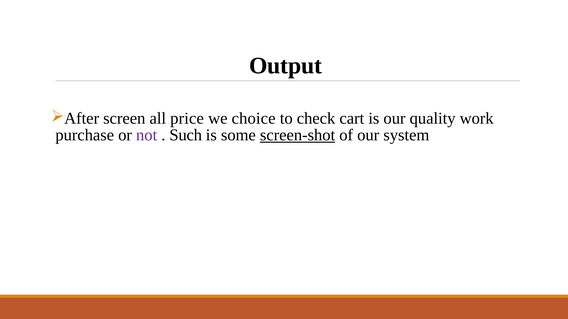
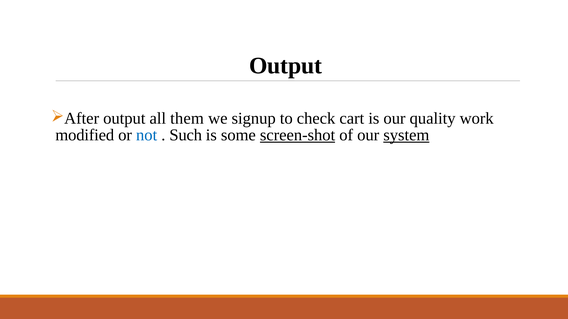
screen: screen -> output (124, 119)
price: price -> them (187, 119)
choice: choice -> signup (254, 119)
purchase: purchase -> modified (85, 135)
not colour: purple -> blue (147, 135)
system underline: none -> present (406, 135)
